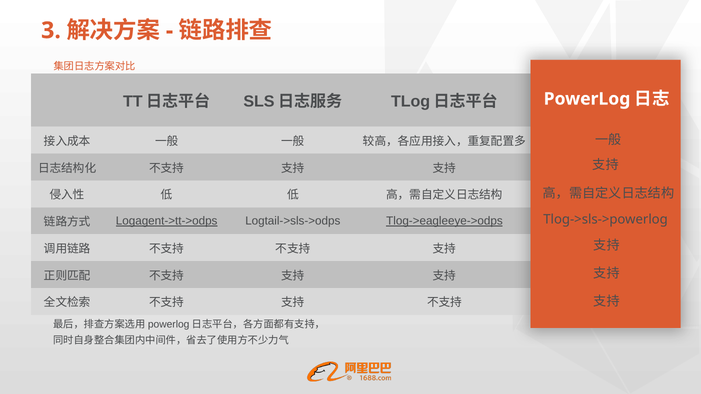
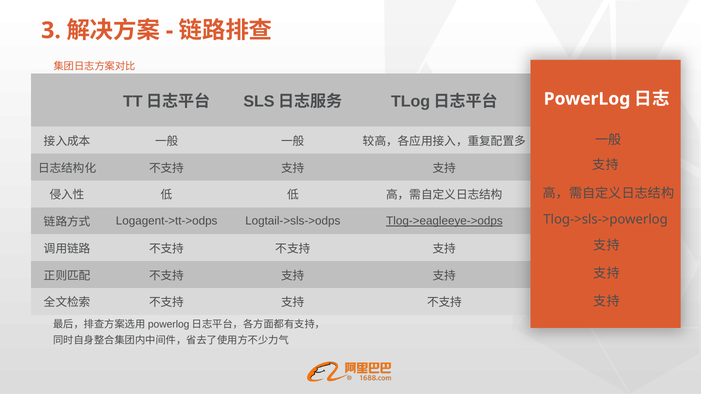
Logagent->tt->odps underline: present -> none (167, 221)
